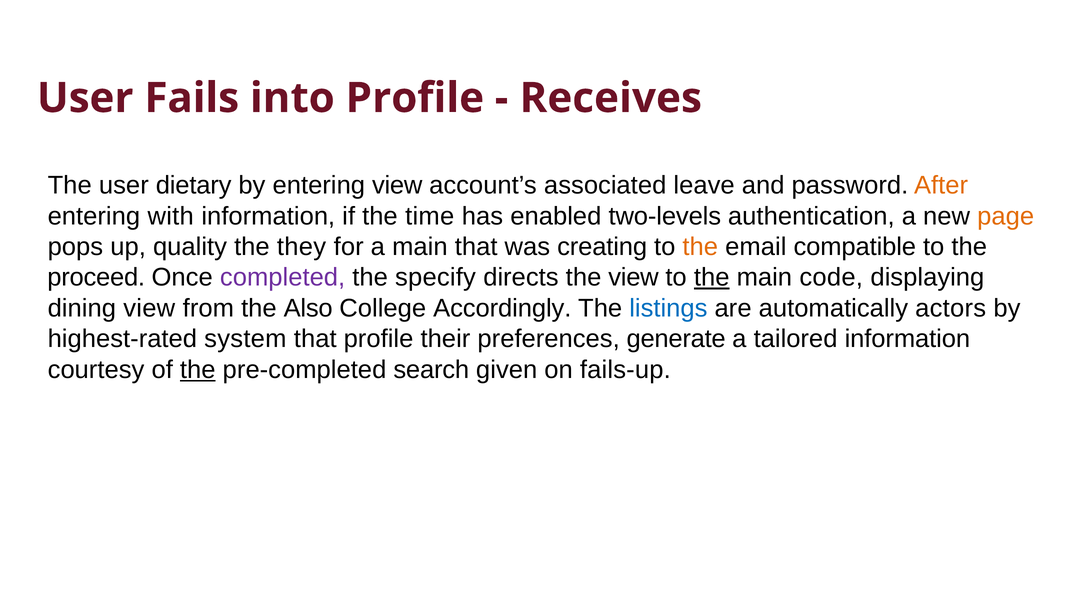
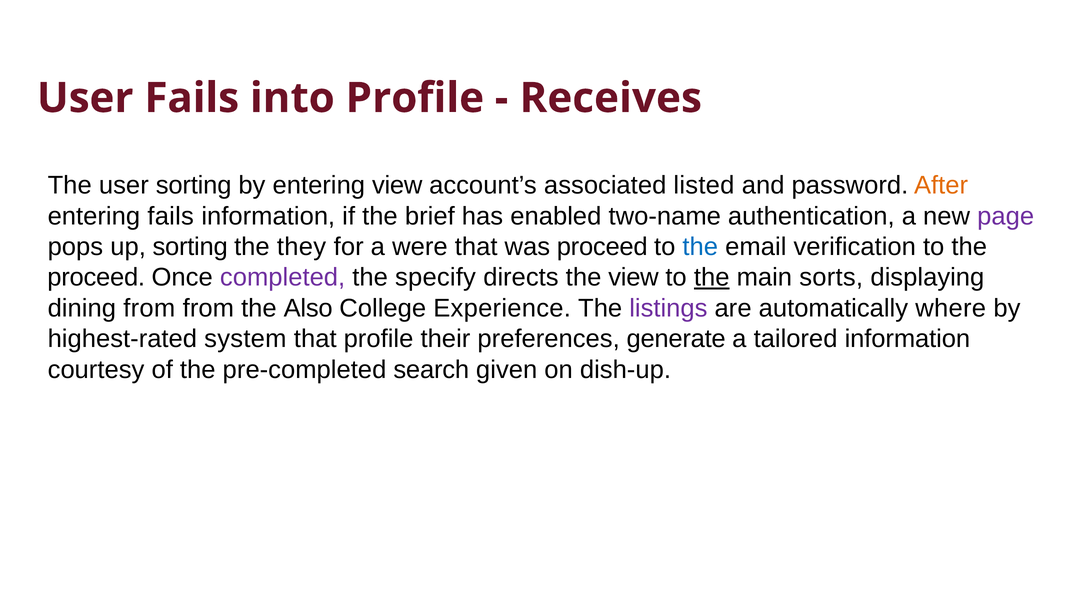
user dietary: dietary -> sorting (194, 186)
leave: leave -> listed (704, 186)
entering with: with -> fails (171, 216)
time: time -> brief (430, 216)
two-levels: two-levels -> two-name (665, 216)
page colour: orange -> purple (1006, 216)
up quality: quality -> sorting (190, 247)
a main: main -> were (420, 247)
was creating: creating -> proceed (602, 247)
the colour: orange -> blue (700, 247)
compatible: compatible -> verification (855, 247)
code: code -> sorts (831, 278)
dining view: view -> from (149, 308)
Accordingly: Accordingly -> Experience (502, 308)
listings colour: blue -> purple (668, 308)
actors: actors -> where (951, 308)
the underline: present -> none (198, 370)
fails-up: fails-up -> dish-up (625, 370)
